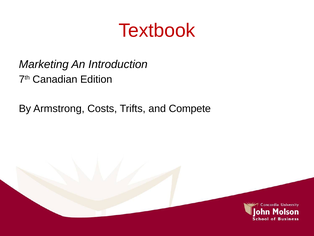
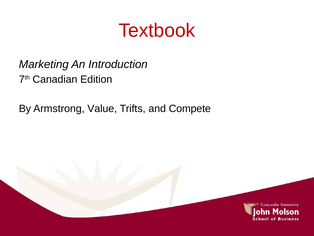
Costs: Costs -> Value (102, 109)
